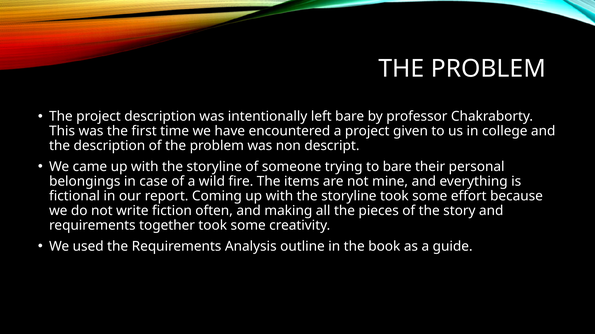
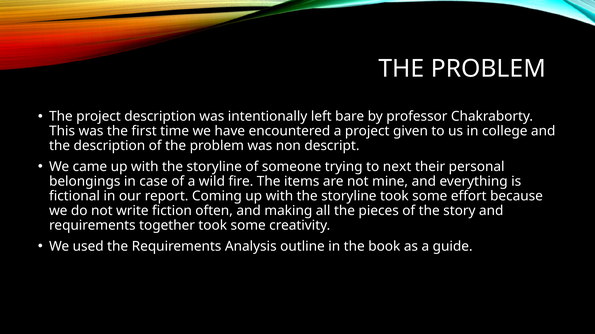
to bare: bare -> next (397, 167)
